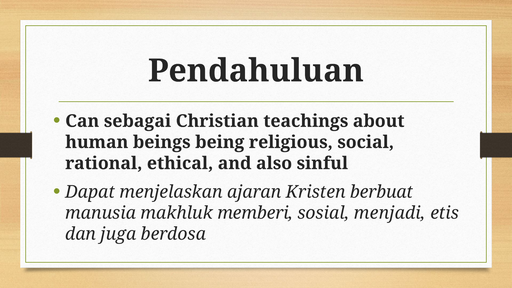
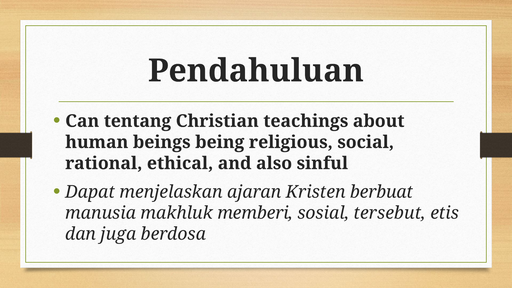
sebagai: sebagai -> tentang (138, 121)
menjadi: menjadi -> tersebut (390, 213)
